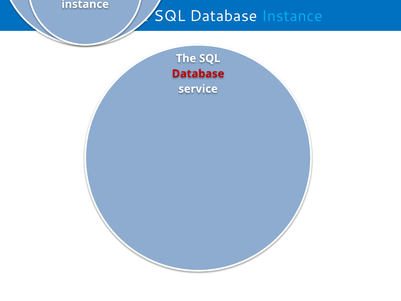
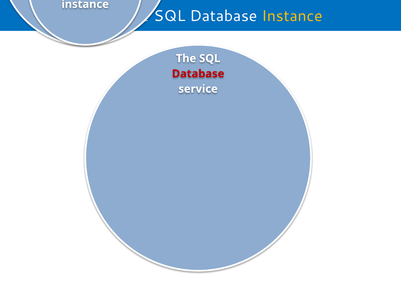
Instance colour: light blue -> yellow (292, 16)
